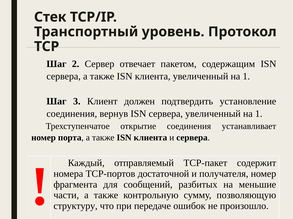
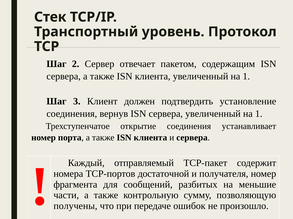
структуру: структуру -> получены (75, 207)
